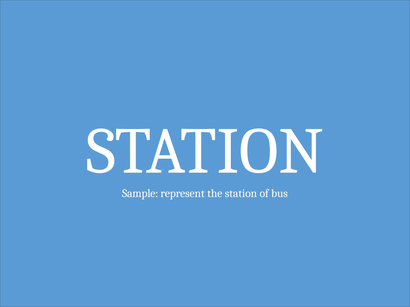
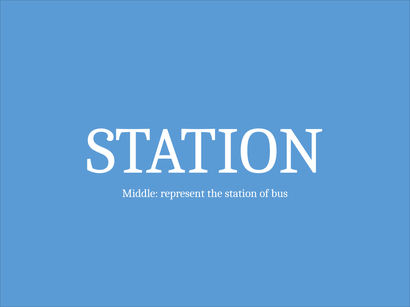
Sample: Sample -> Middle (140, 194)
